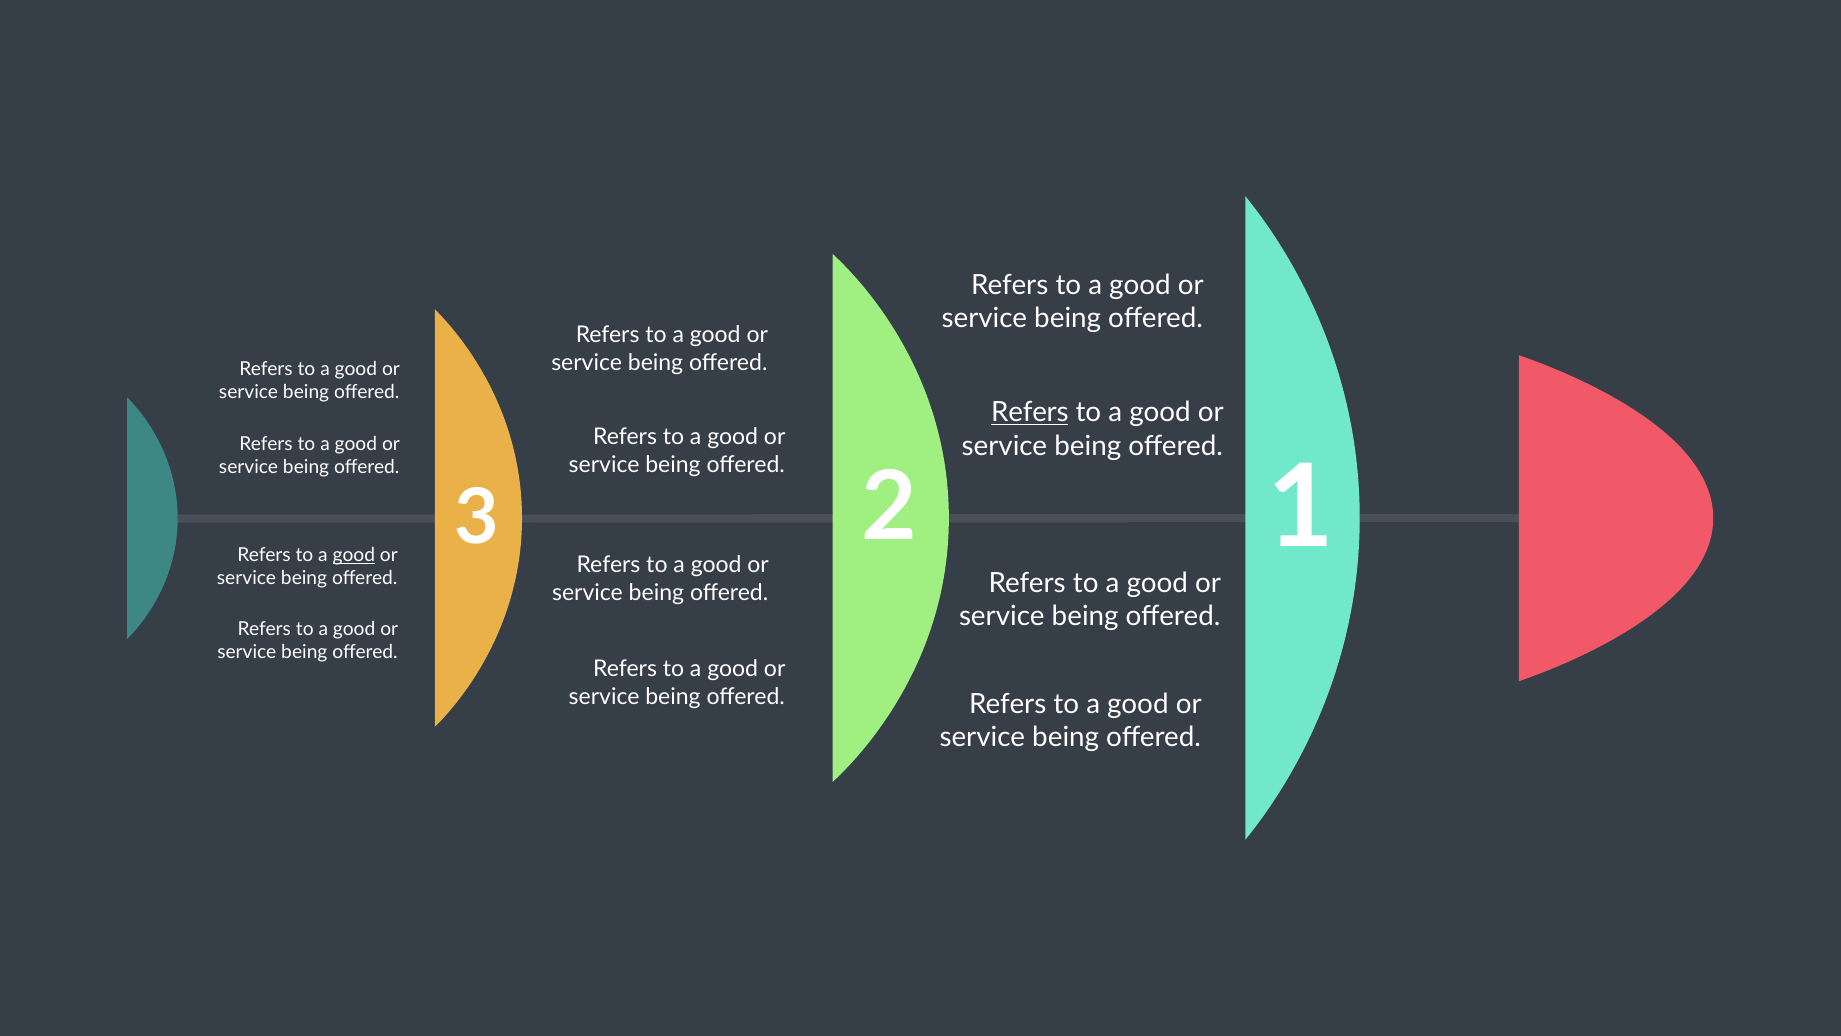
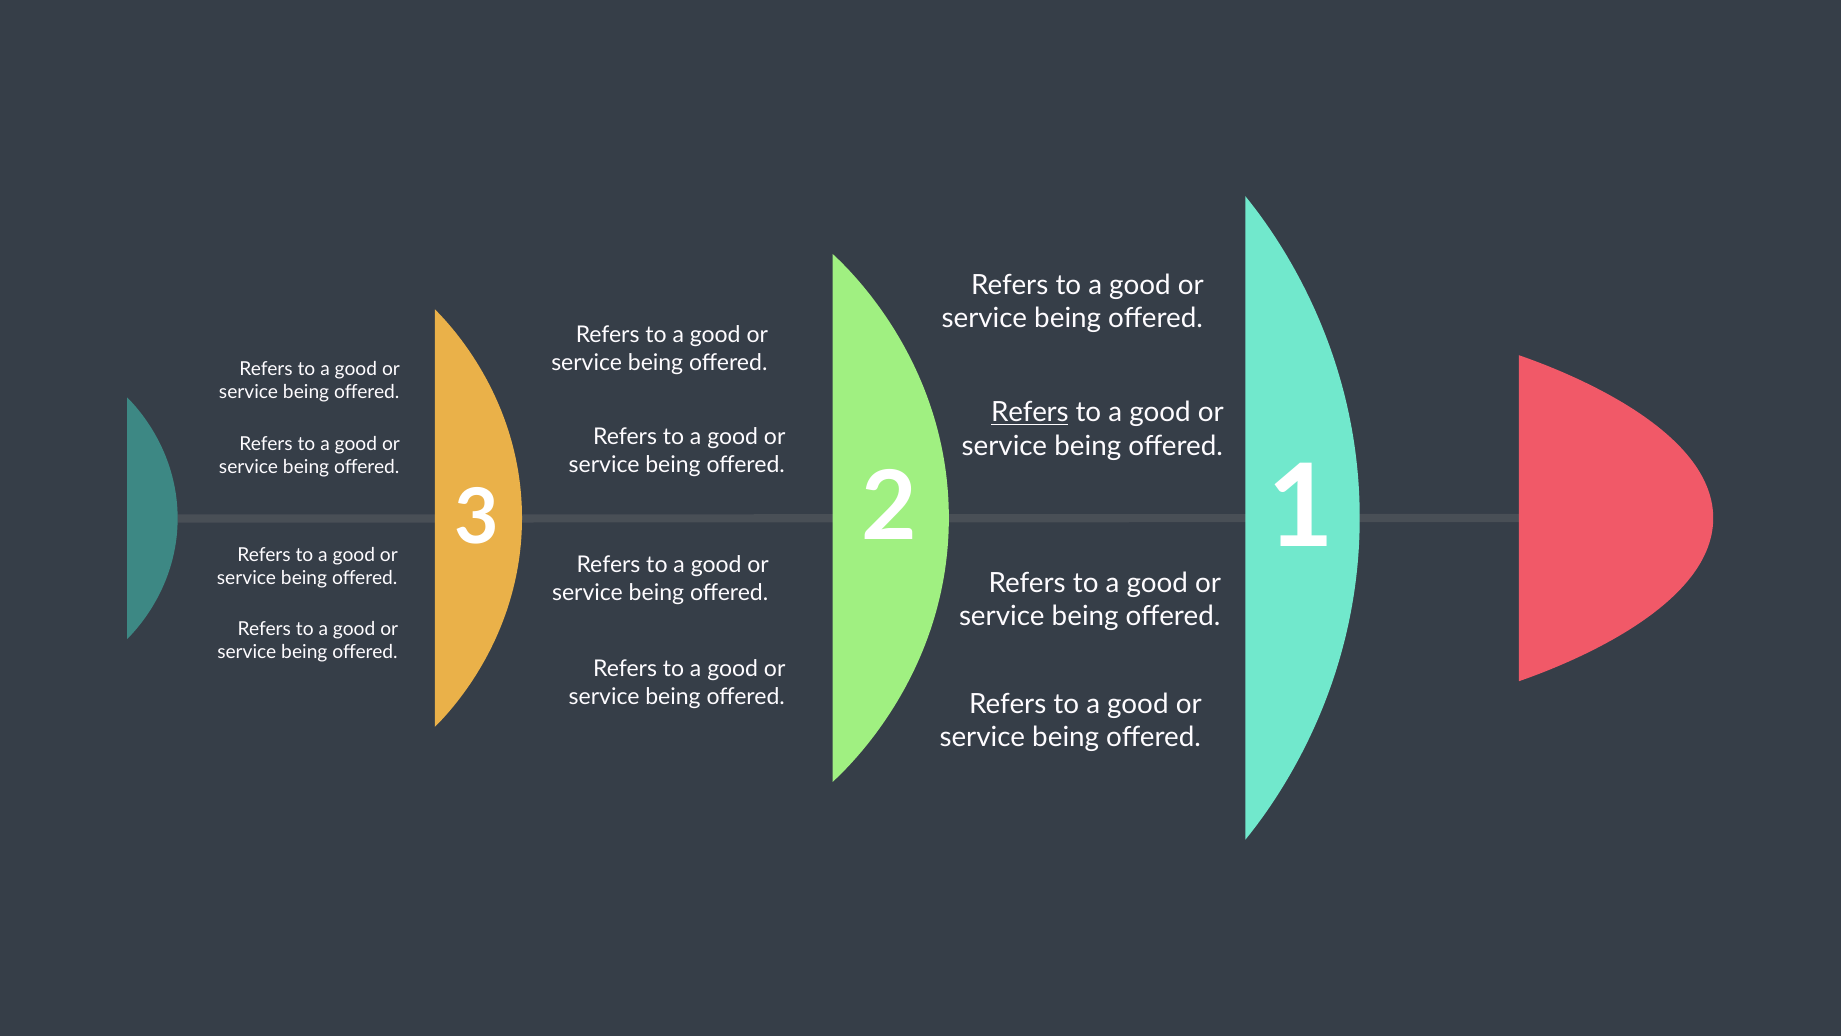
good underline: present -> none (354, 555)
